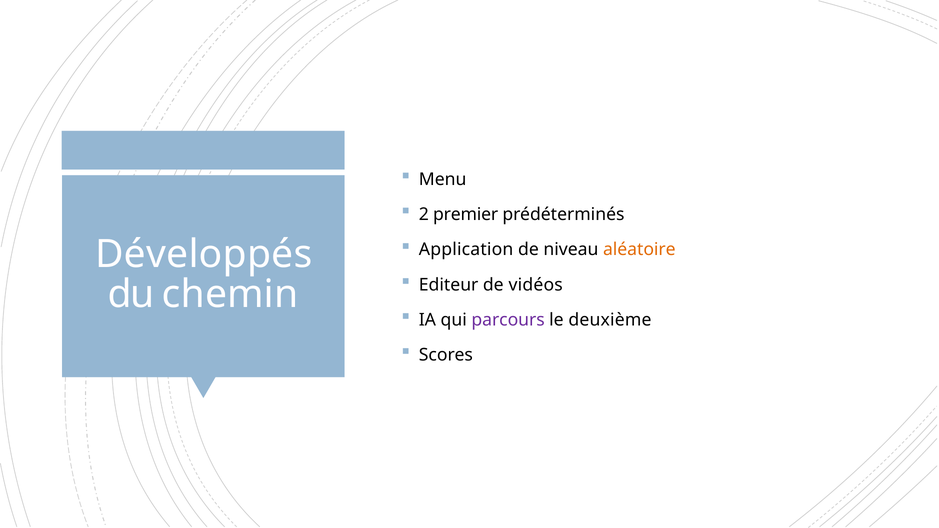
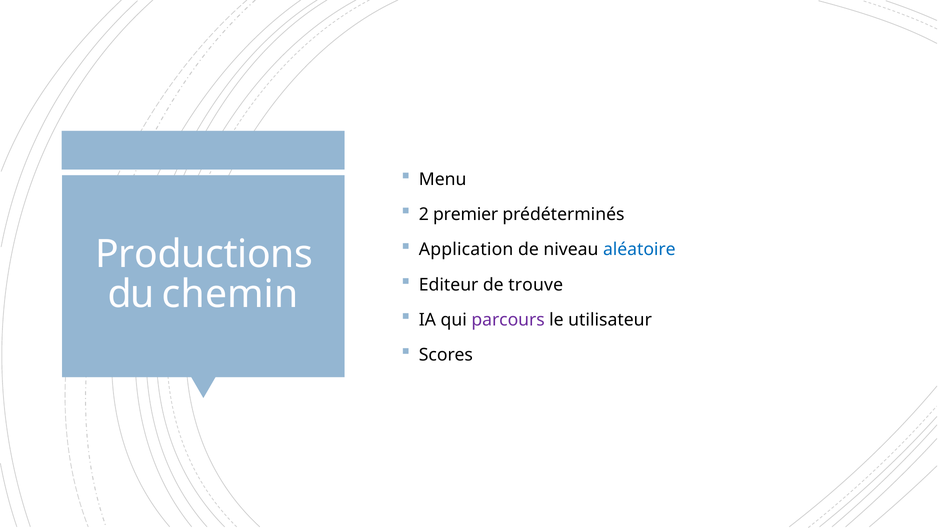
aléatoire colour: orange -> blue (639, 250)
Développés: Développés -> Productions (204, 255)
vidéos: vidéos -> trouve (536, 285)
deuxième: deuxième -> utilisateur (610, 320)
